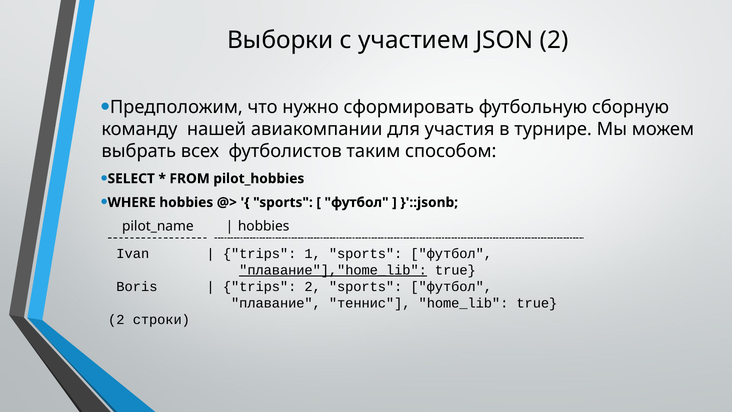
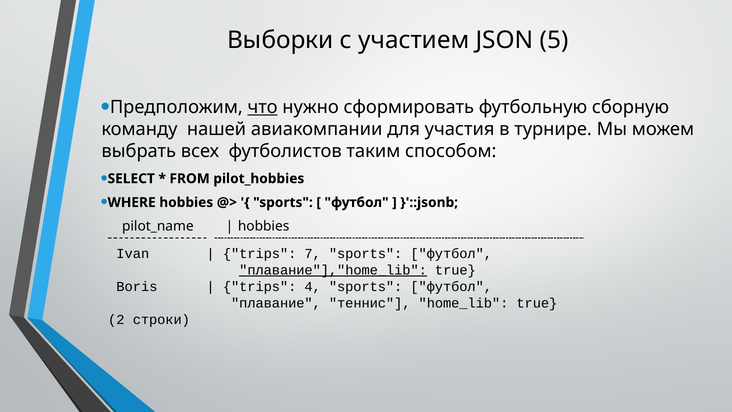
JSON 2: 2 -> 5 (554, 40)
что underline: none -> present (263, 107)
1: 1 -> 7 (313, 254)
trips 2: 2 -> 4 (313, 287)
